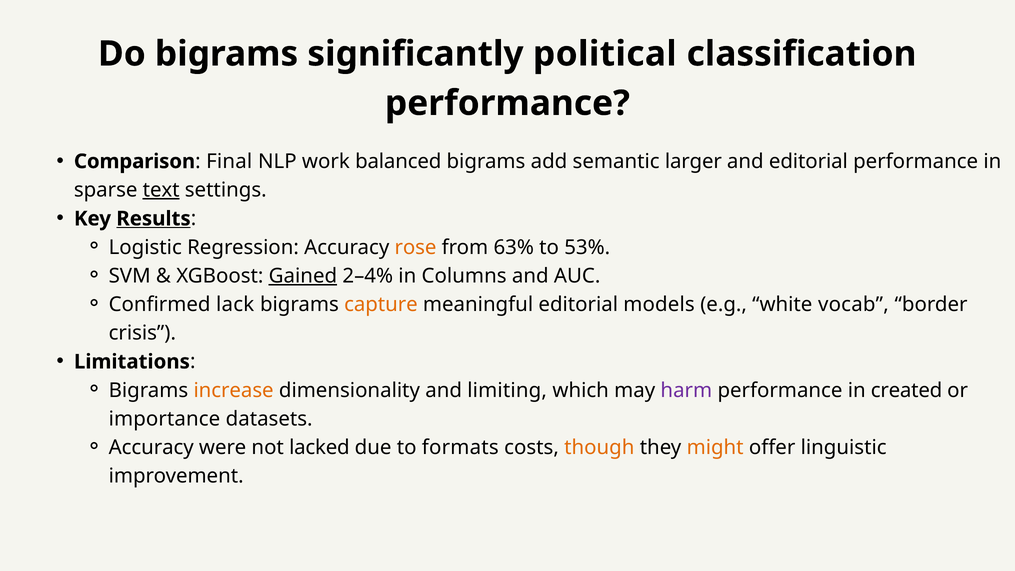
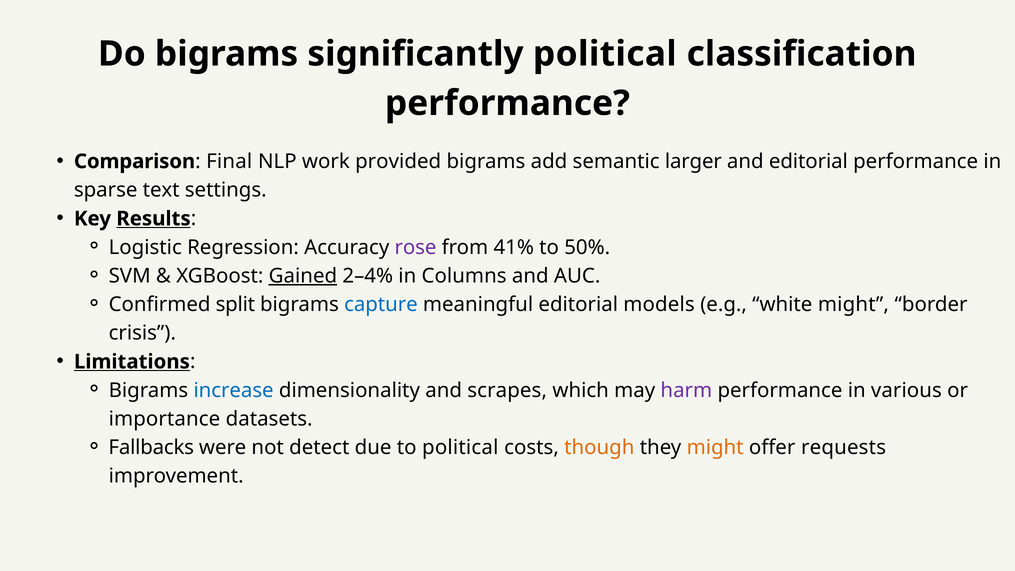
balanced: balanced -> provided (398, 161)
text underline: present -> none (161, 190)
rose colour: orange -> purple (416, 247)
63%: 63% -> 41% (514, 247)
53%: 53% -> 50% (587, 247)
lack: lack -> split (235, 304)
capture colour: orange -> blue (381, 304)
white vocab: vocab -> might (853, 304)
Limitations underline: none -> present (132, 362)
increase colour: orange -> blue (234, 390)
limiting: limiting -> scrapes (507, 390)
created: created -> various (906, 390)
Accuracy: Accuracy -> Fallbacks (151, 448)
lacked: lacked -> detect (319, 448)
to formats: formats -> political (460, 448)
linguistic: linguistic -> requests (844, 448)
